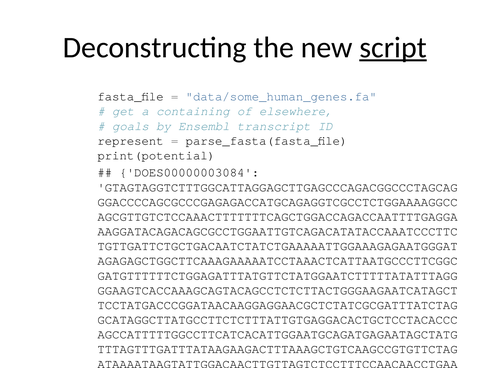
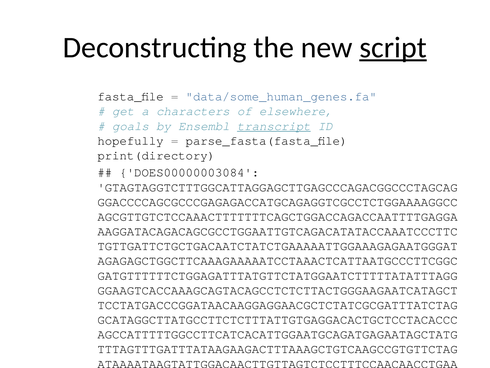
containing: containing -> characters (193, 111)
transcript underline: none -> present (274, 126)
represent: represent -> hopefully (131, 141)
print(potential: print(potential -> print(directory (156, 155)
